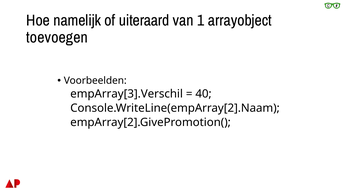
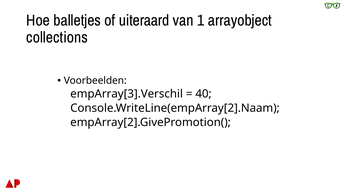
namelijk: namelijk -> balletjes (77, 20)
toevoegen: toevoegen -> collections (57, 37)
